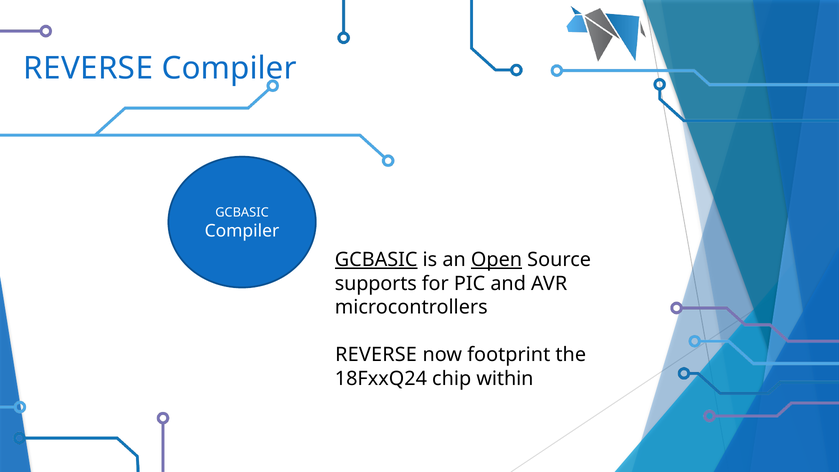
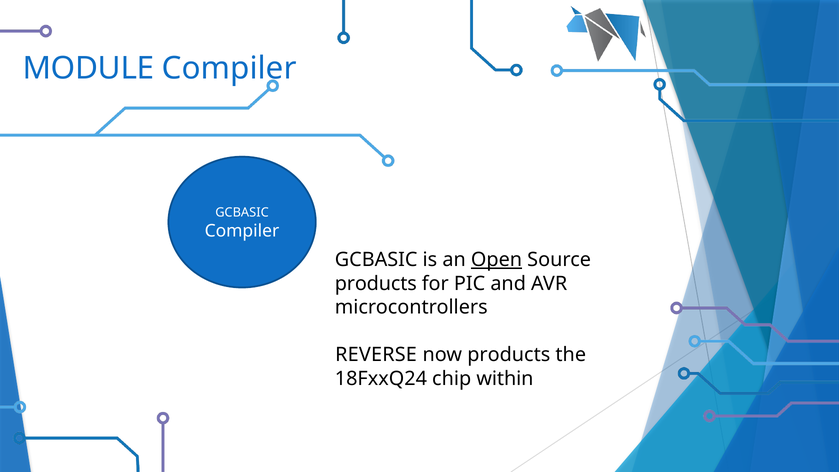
REVERSE: REVERSE -> MODULE (88, 69)
GCBASIC underline: present -> none (376, 260)
supports: supports -> products (376, 284)
now footprint: footprint -> products (509, 355)
